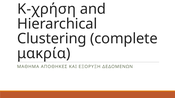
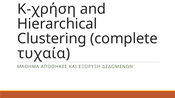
μακρία: μακρία -> τυχαία (44, 54)
